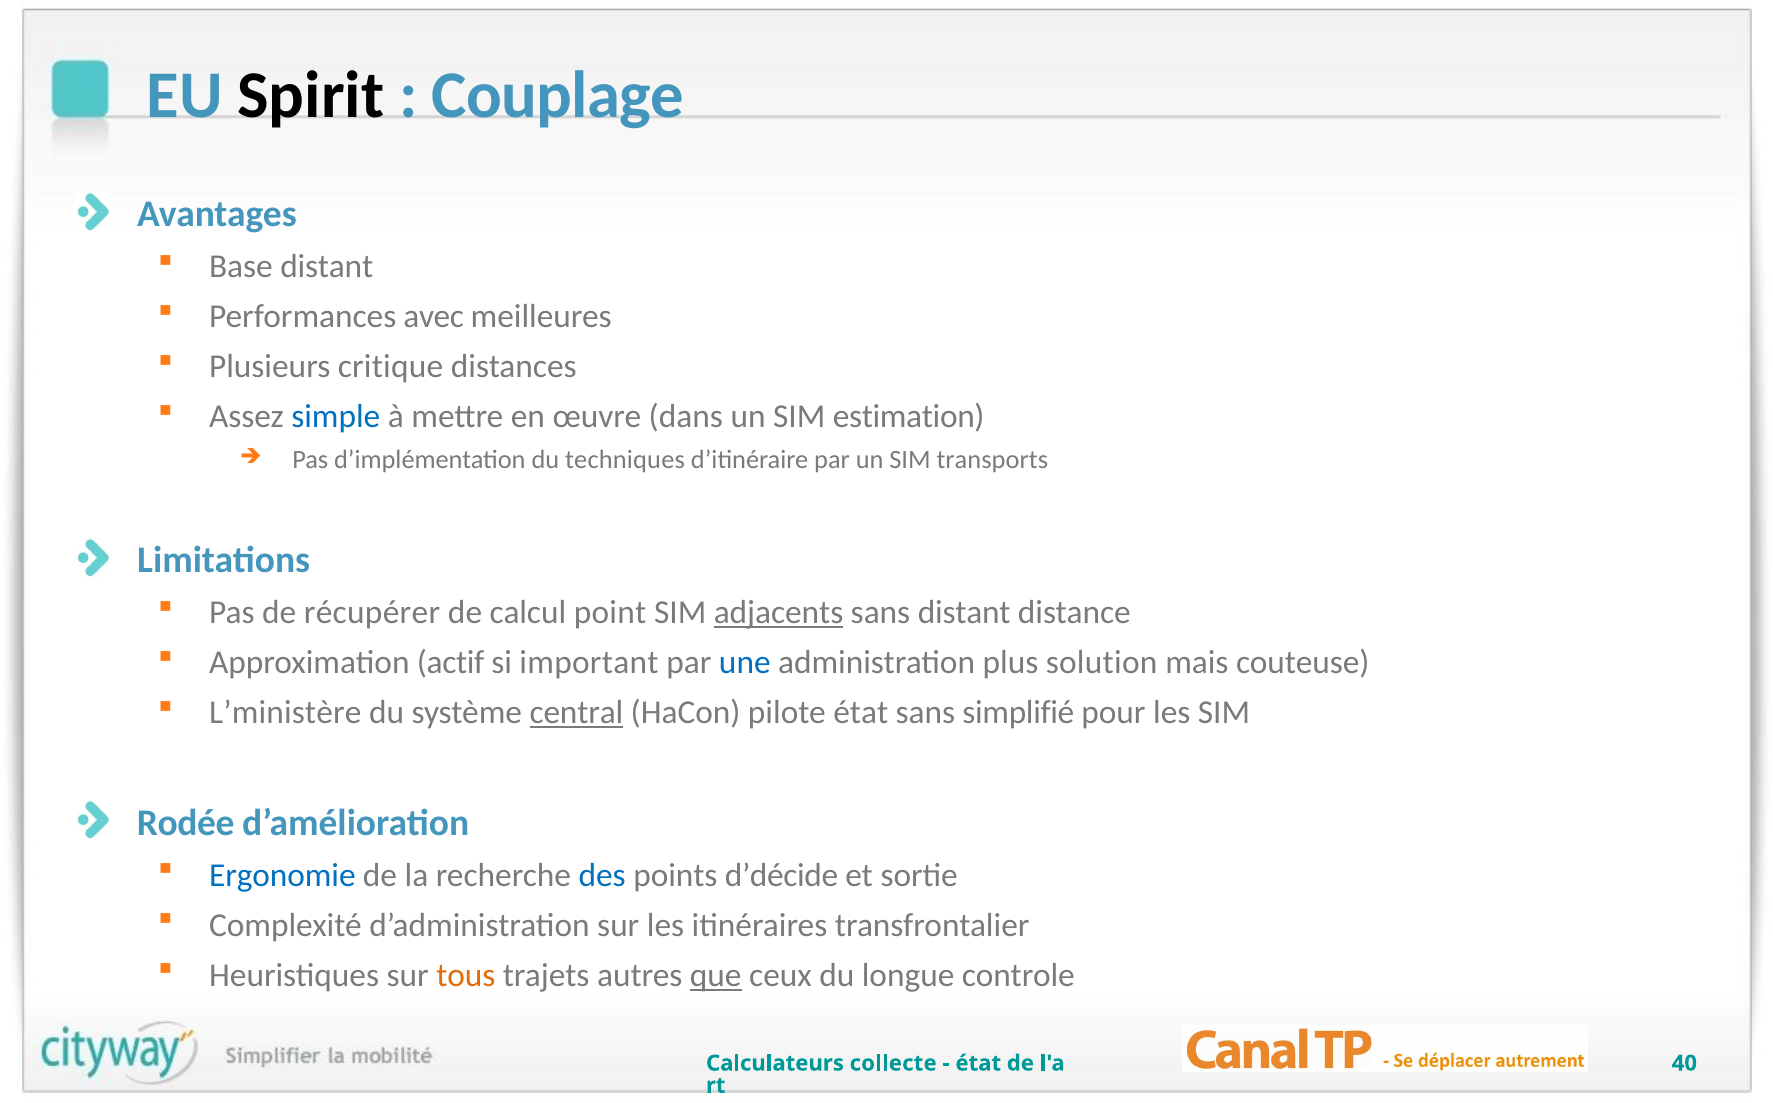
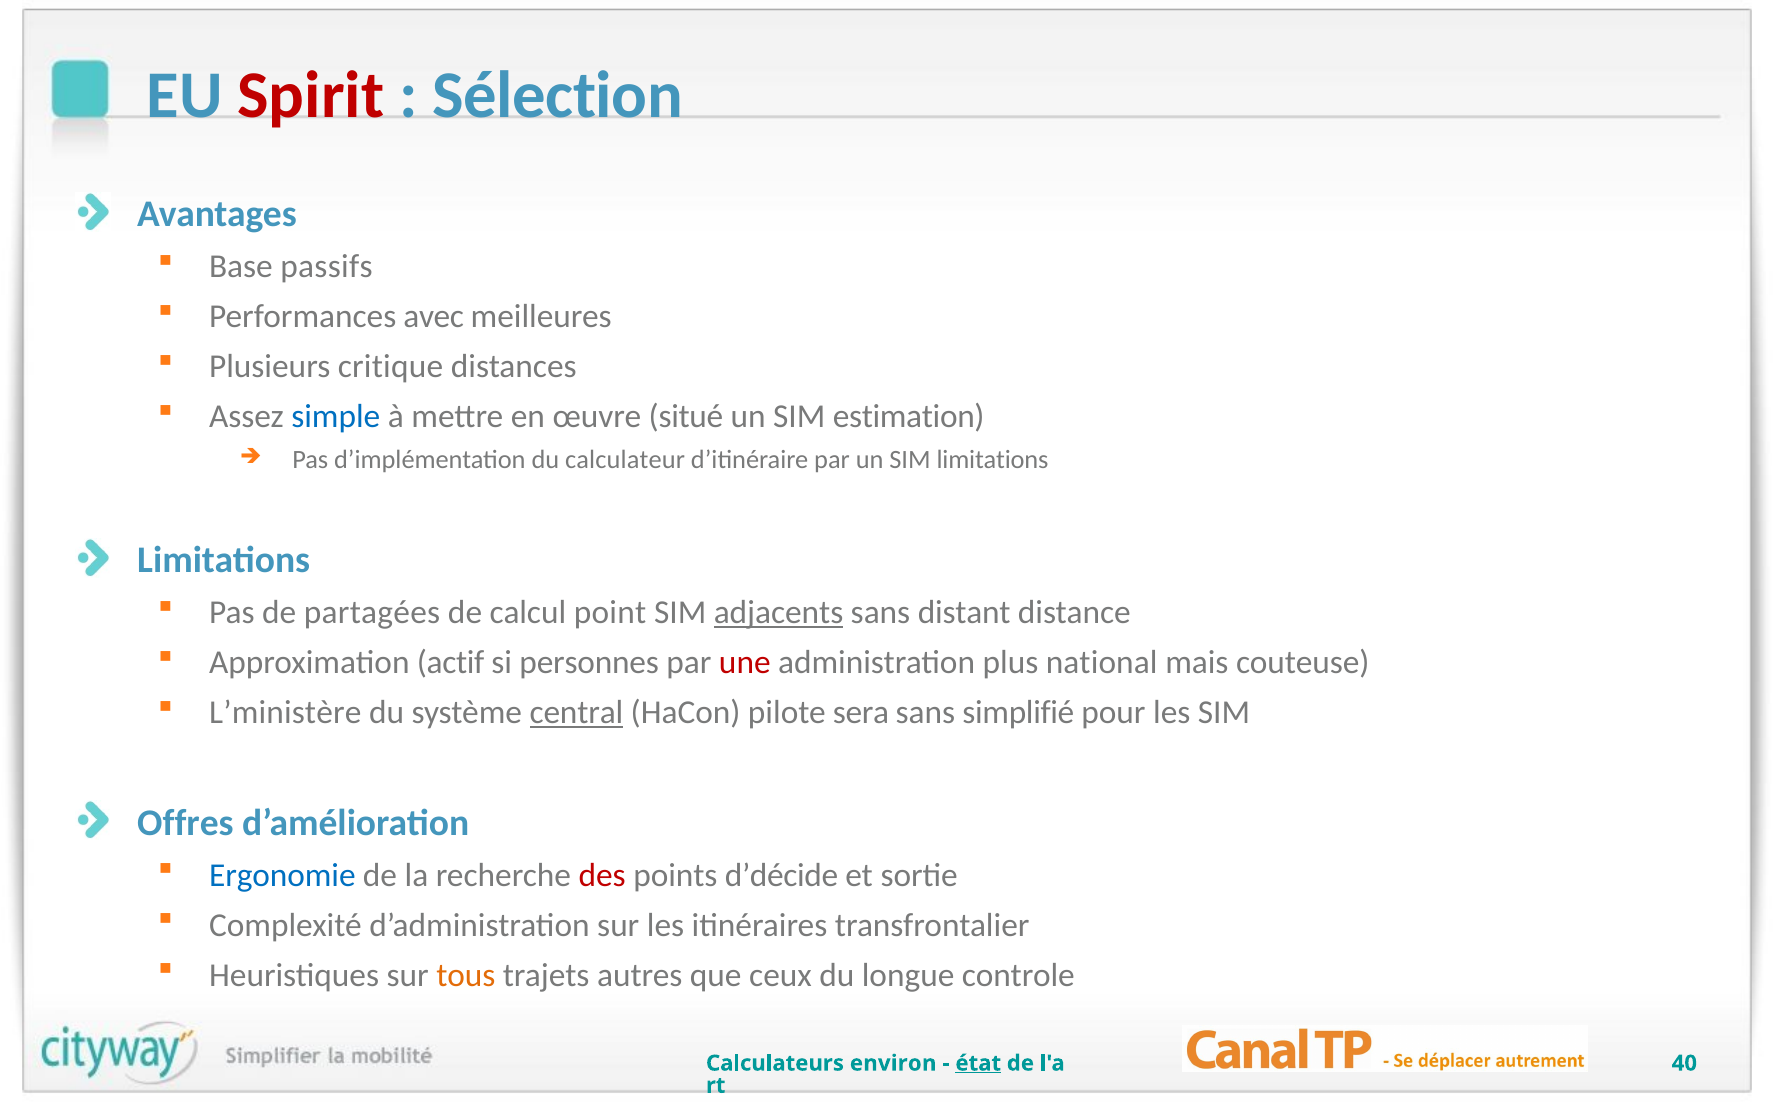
Spirit colour: black -> red (311, 95)
Couplage: Couplage -> Sélection (558, 95)
Base distant: distant -> passifs (327, 267)
dans: dans -> situé (686, 417)
techniques: techniques -> calculateur (625, 460)
SIM transports: transports -> limitations (992, 460)
récupérer: récupérer -> partagées (372, 612)
important: important -> personnes (589, 663)
une colour: blue -> red (745, 663)
solution: solution -> national (1102, 663)
pilote état: état -> sera (861, 713)
Rodée: Rodée -> Offres (185, 823)
des colour: blue -> red (602, 875)
que underline: present -> none (716, 975)
collecte: collecte -> environ (893, 1063)
état underline: none -> present (978, 1063)
